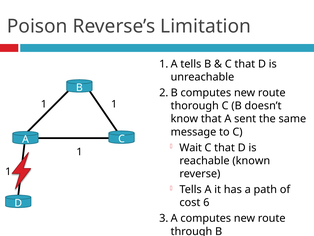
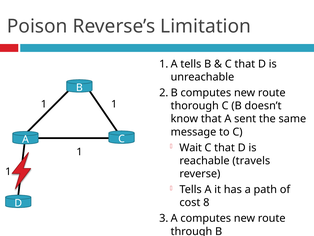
known: known -> travels (251, 160)
6: 6 -> 8 (206, 202)
